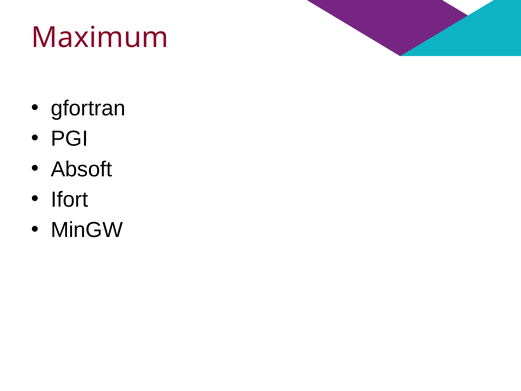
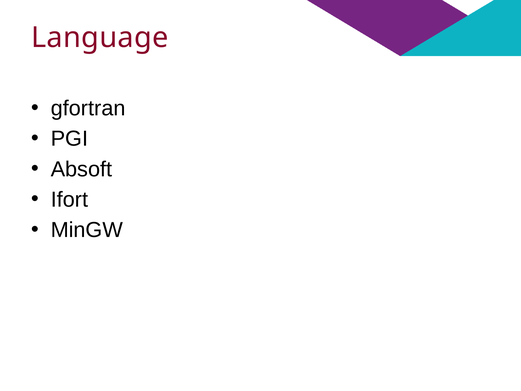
Maximum: Maximum -> Language (100, 38)
